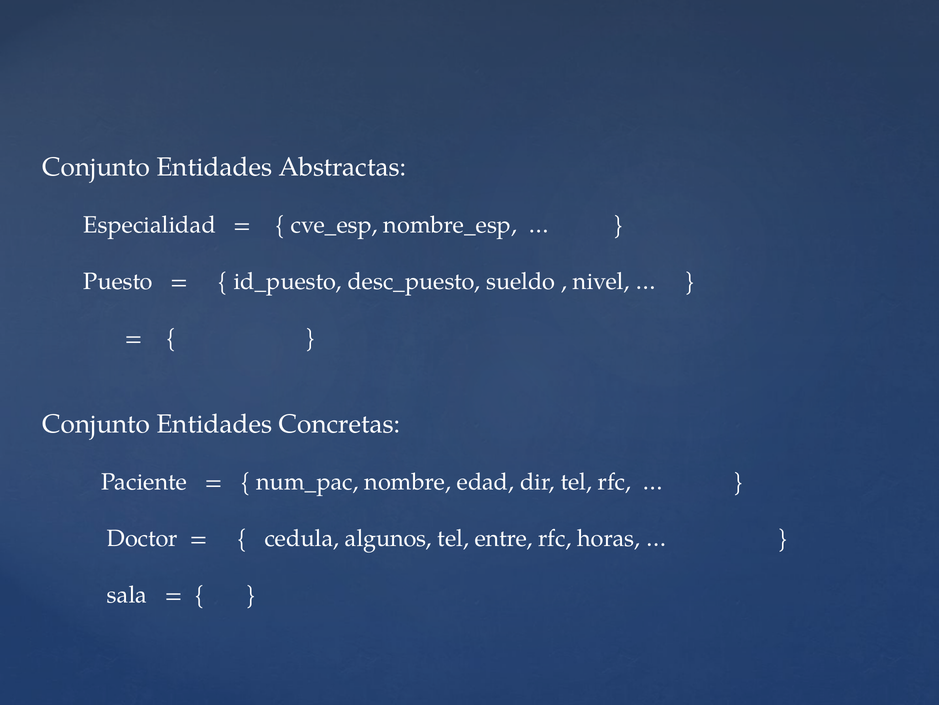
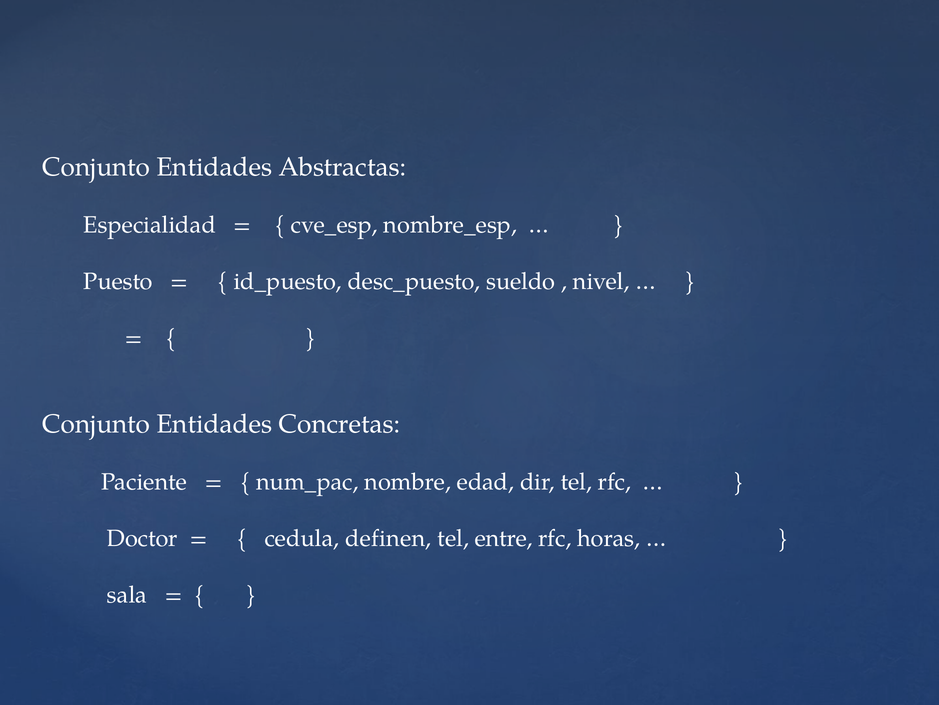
algunos: algunos -> definen (388, 538)
